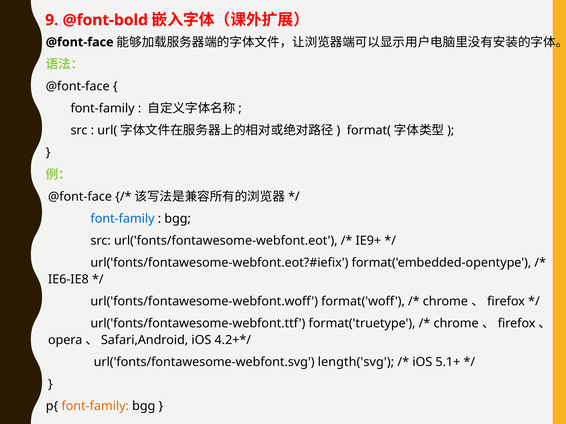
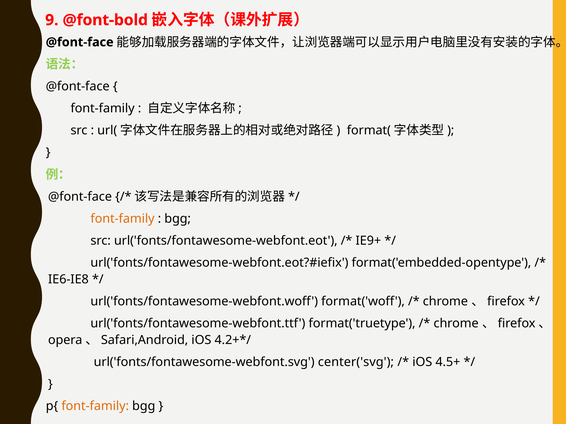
font-family colour: blue -> orange (123, 219)
length('svg: length('svg -> center('svg (356, 362)
5.1+: 5.1+ -> 4.5+ (448, 362)
